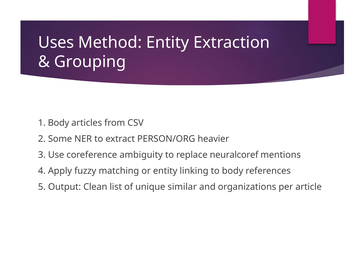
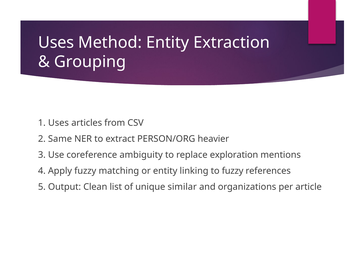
1 Body: Body -> Uses (58, 123)
Some: Some -> Same (60, 139)
neuralcoref: neuralcoref -> exploration (234, 155)
to body: body -> fuzzy (233, 171)
